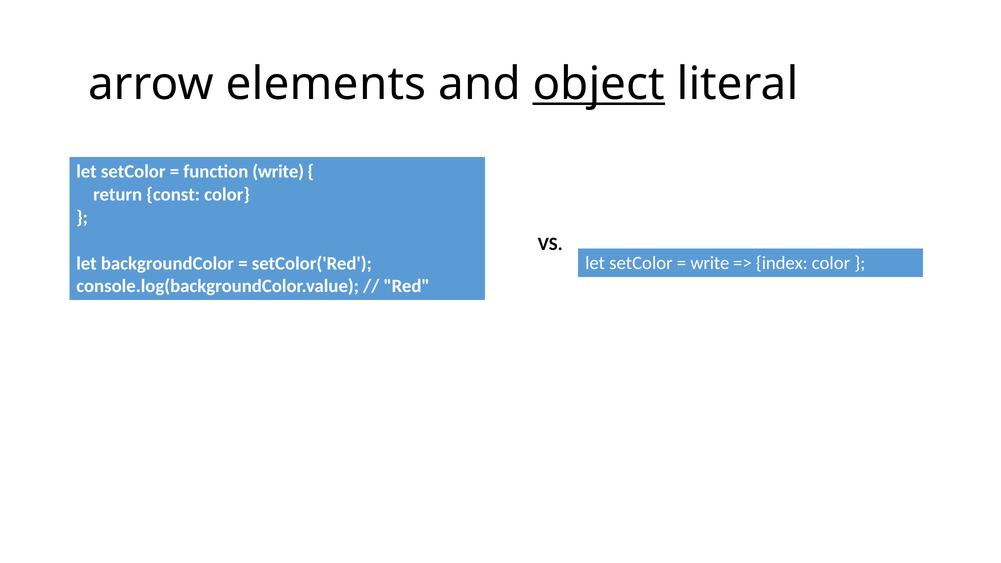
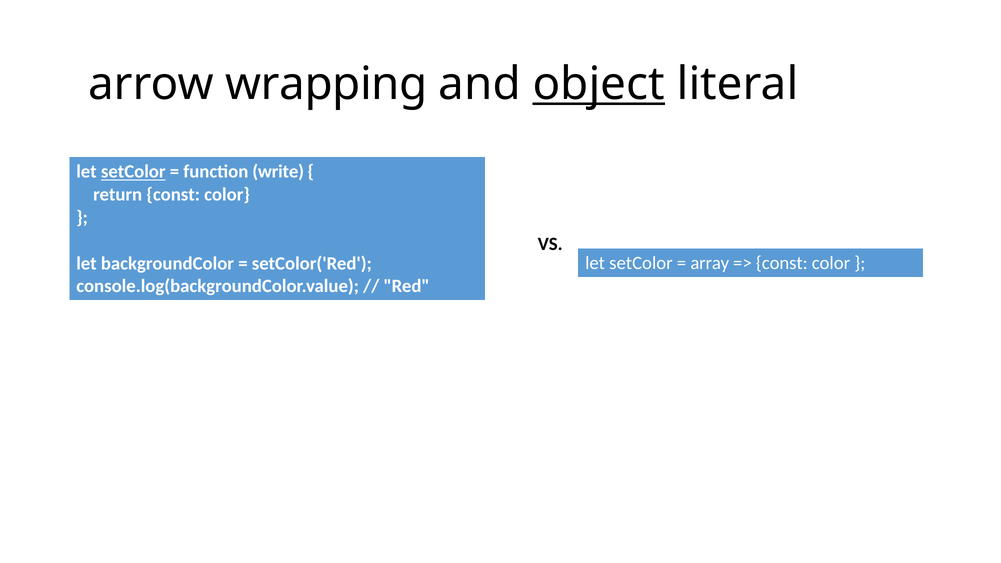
elements: elements -> wrapping (326, 84)
setColor underline: none -> present (133, 172)
write: write -> array (710, 263)
index: index -> const (782, 263)
